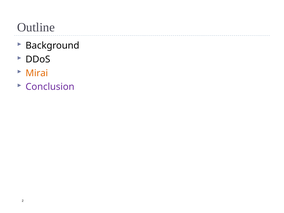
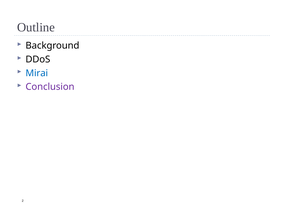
Mirai colour: orange -> blue (37, 73)
